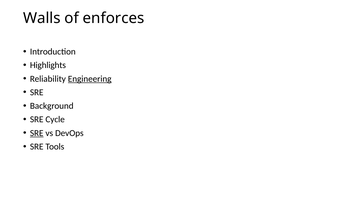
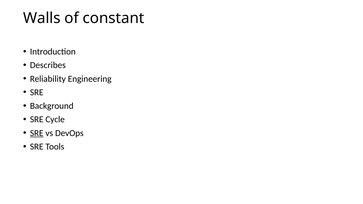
enforces: enforces -> constant (114, 18)
Highlights: Highlights -> Describes (48, 65)
Engineering underline: present -> none (90, 79)
